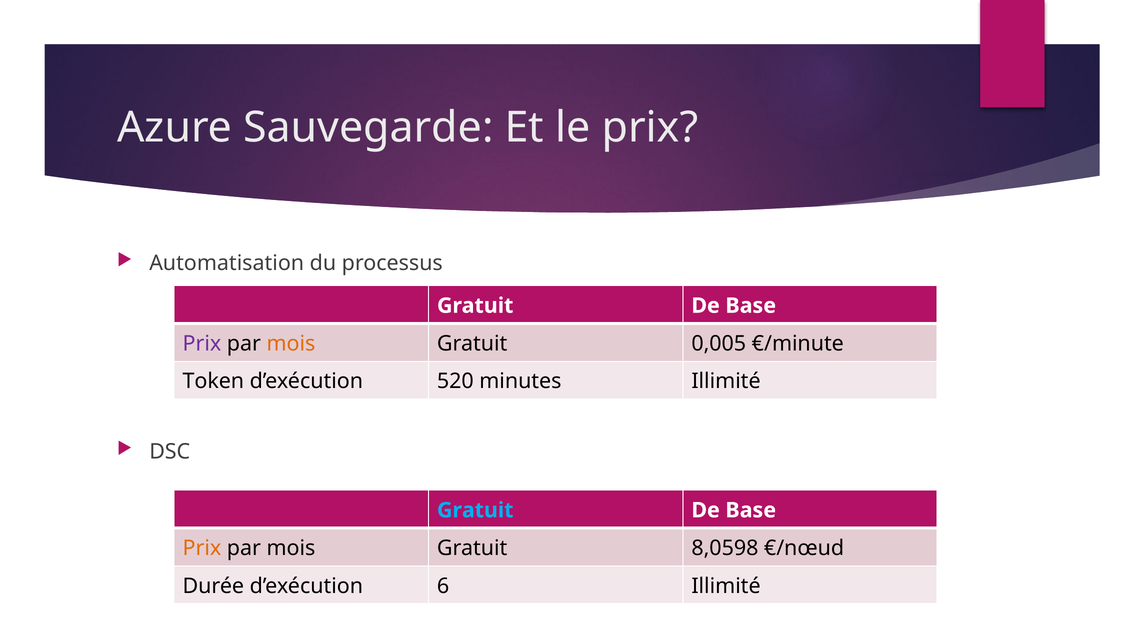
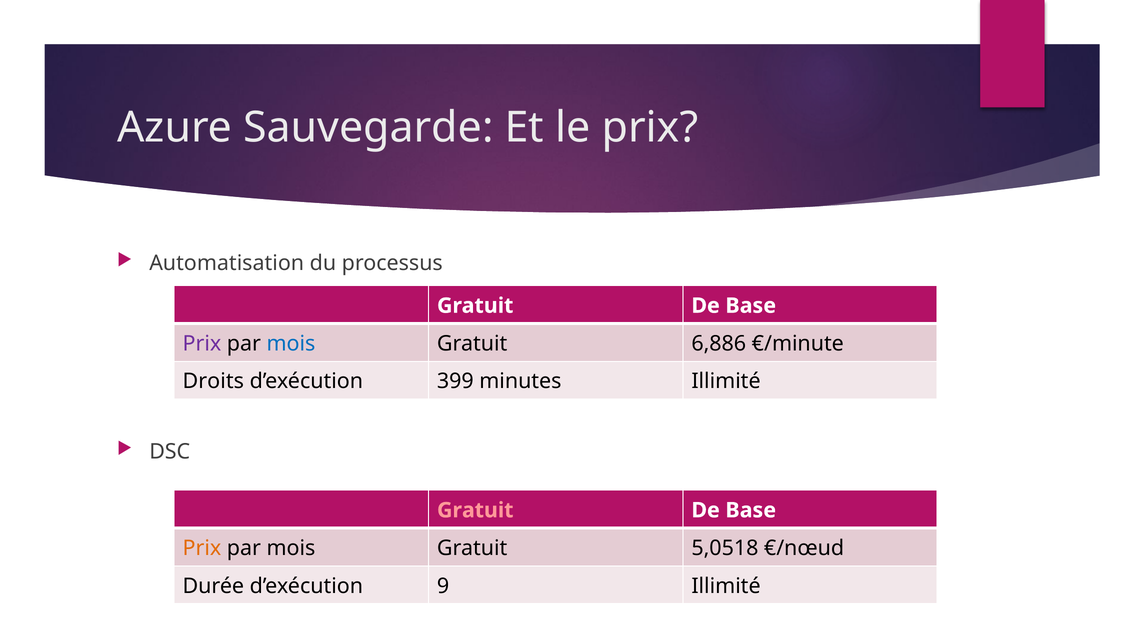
mois colour: orange -> blue (291, 344)
0,005: 0,005 -> 6,886 (719, 344)
Token: Token -> Droits (213, 381)
520: 520 -> 399 (455, 381)
Gratuit colour: light blue -> pink (475, 510)
8,0598: 8,0598 -> 5,0518 (725, 548)
6: 6 -> 9 (443, 586)
